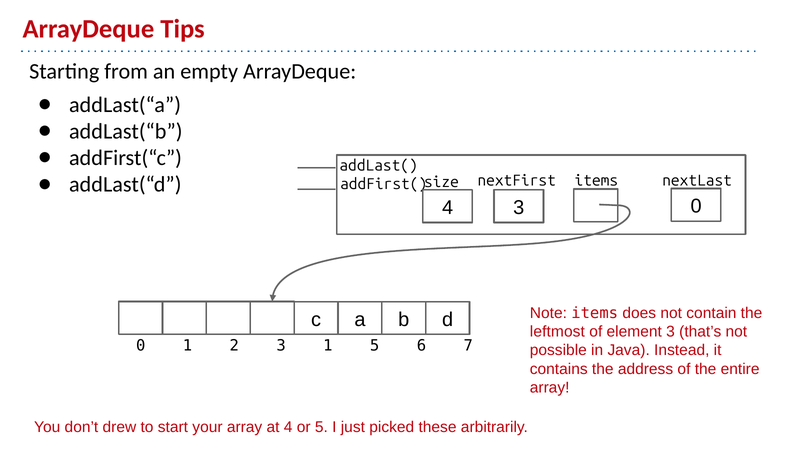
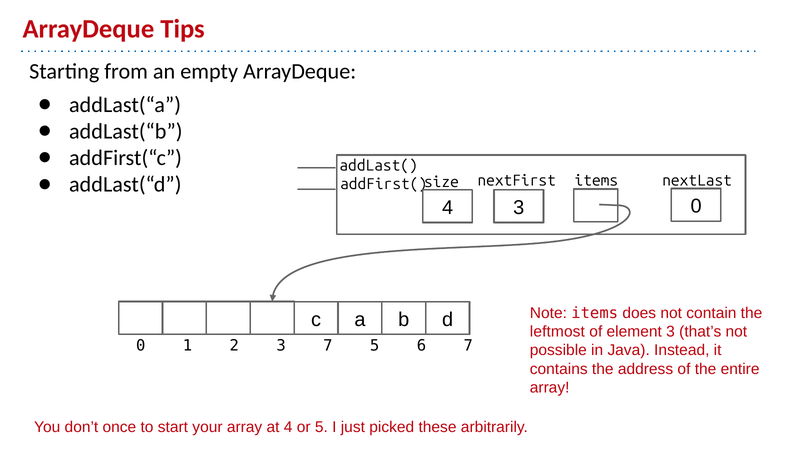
3 1: 1 -> 7 (328, 345)
drew: drew -> once (119, 427)
